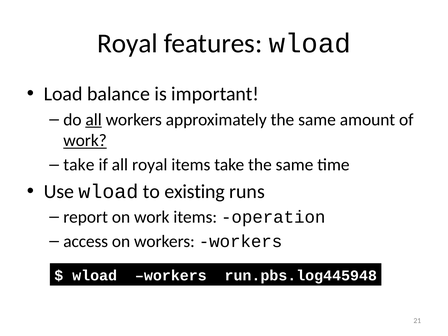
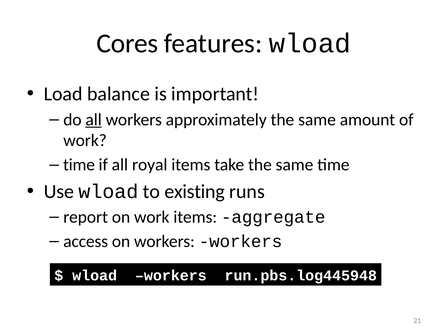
Royal: Royal -> Cores (127, 43)
work underline: present -> none (85, 141)
take: take -> time (79, 165)
operation: operation -> aggregate (273, 217)
